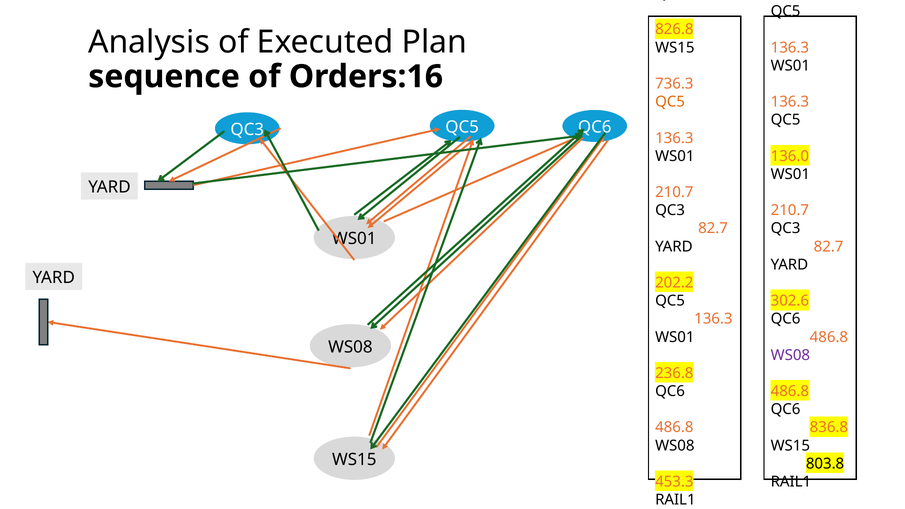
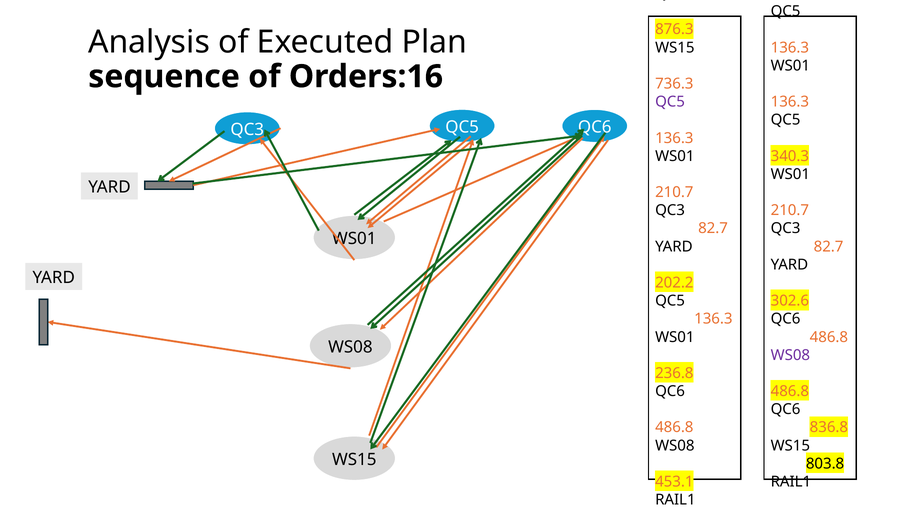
826.8: 826.8 -> 876.3 (674, 30)
QC5 colour: orange -> purple (670, 102)
136.0: 136.0 -> 340.3 (790, 156)
453.3: 453.3 -> 453.1 (674, 482)
